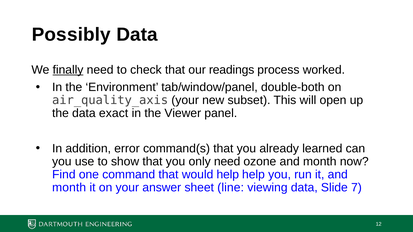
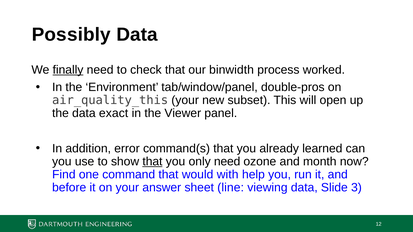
readings: readings -> binwidth (232, 70)
double-both: double-both -> double-pros (293, 87)
air_quality_axis: air_quality_axis -> air_quality_this (110, 100)
that underline: none -> present (152, 162)
would help: help -> with (228, 175)
month: month -> before (69, 188)
7: 7 -> 3 (356, 188)
